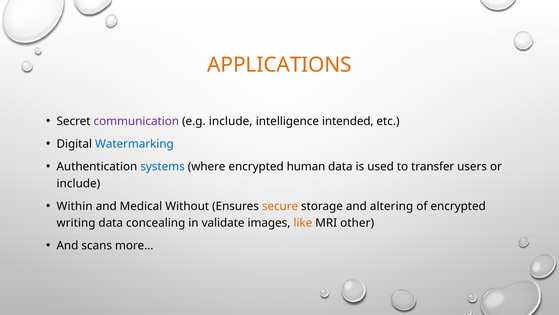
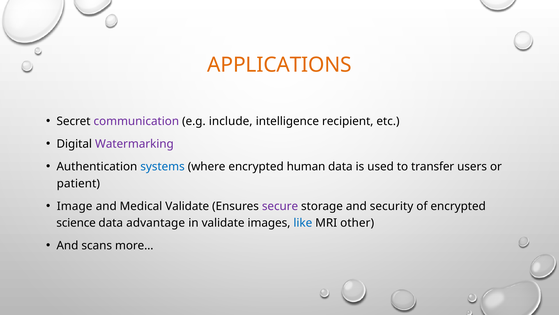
intended: intended -> recipient (348, 121)
Watermarking colour: blue -> purple (134, 144)
include: include -> patient (78, 183)
Within: Within -> Image (75, 206)
Medical Without: Without -> Validate (187, 206)
secure colour: orange -> purple (280, 206)
altering: altering -> security (392, 206)
writing: writing -> science (76, 223)
concealing: concealing -> advantage (156, 223)
like colour: orange -> blue (303, 223)
